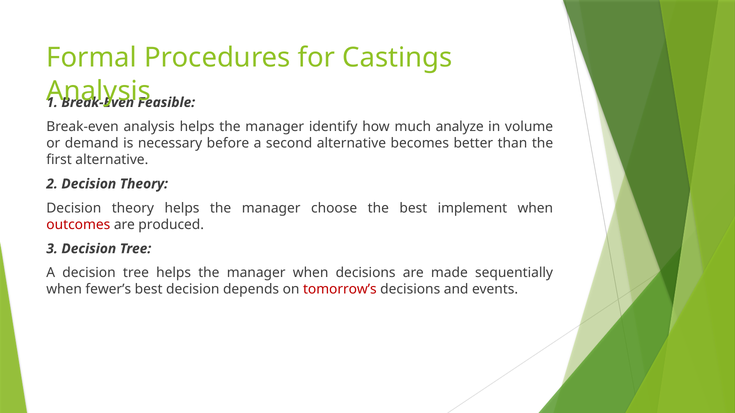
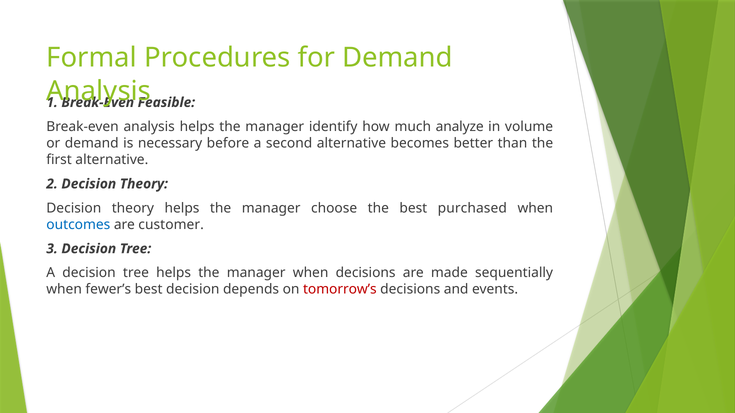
for Castings: Castings -> Demand (397, 58)
implement: implement -> purchased (472, 208)
outcomes colour: red -> blue (78, 225)
produced: produced -> customer (171, 225)
